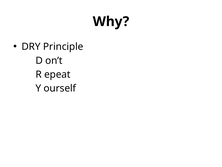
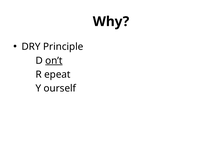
on’t underline: none -> present (54, 60)
